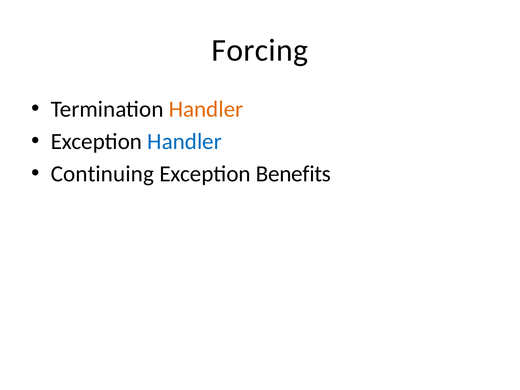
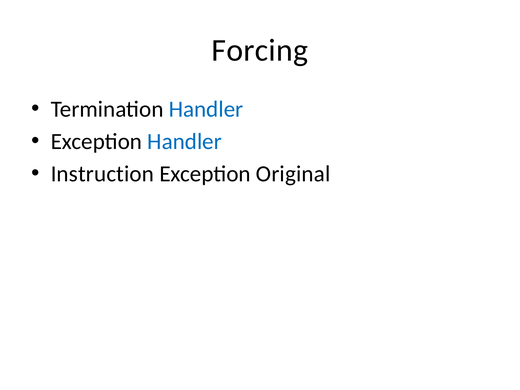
Handler colour: orange -> blue (206, 109)
Continuing: Continuing -> Instruction (102, 174)
Benefits: Benefits -> Original (293, 174)
